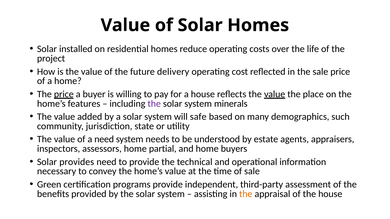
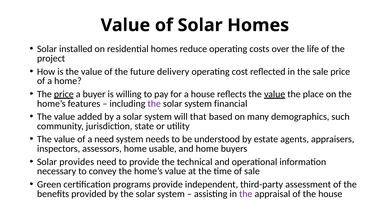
minerals: minerals -> financial (231, 104)
safe: safe -> that (198, 117)
partial: partial -> usable (163, 149)
the colour: orange -> purple (246, 194)
